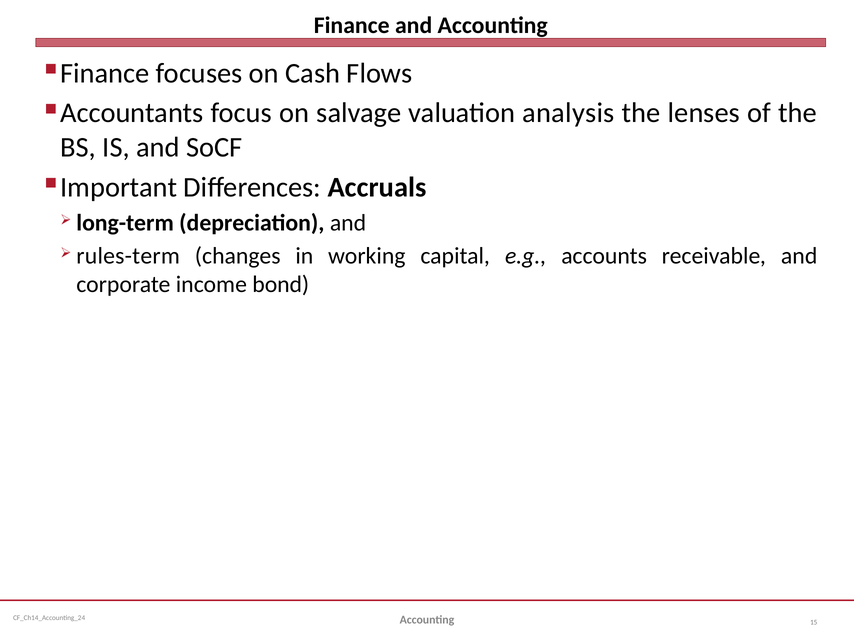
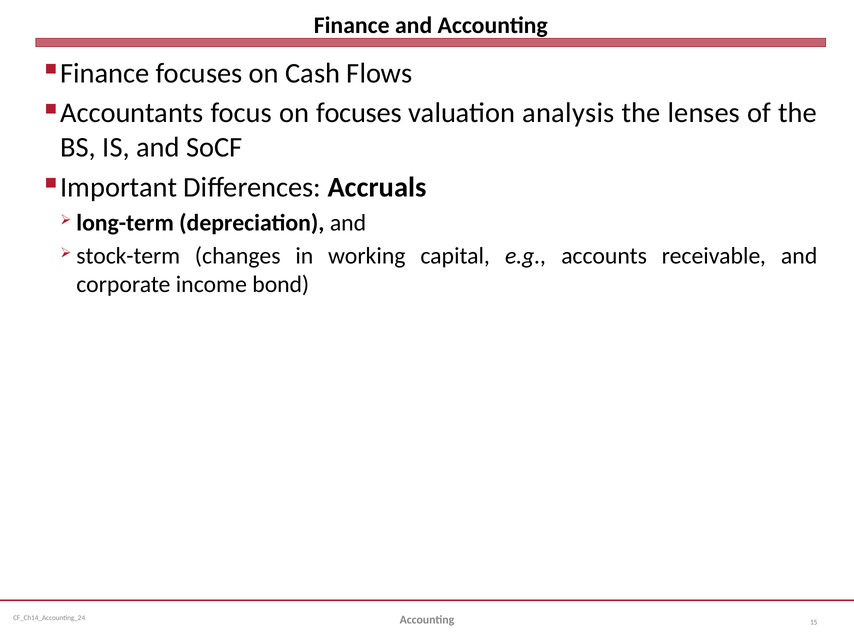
on salvage: salvage -> focuses (359, 113)
rules-term: rules-term -> stock-term (128, 256)
